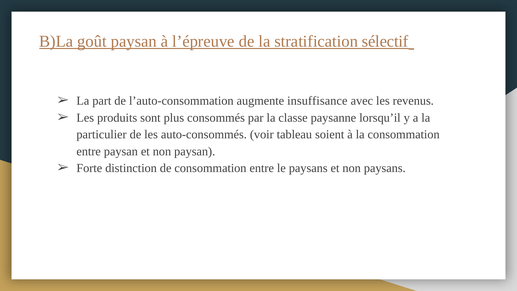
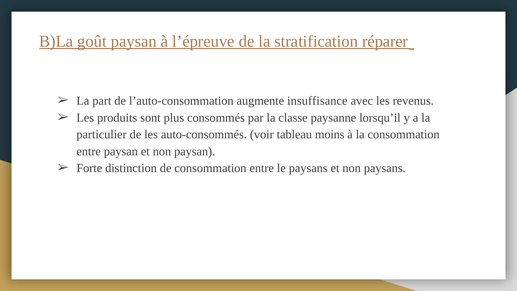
sélectif: sélectif -> réparer (385, 41)
soient: soient -> moins (330, 134)
